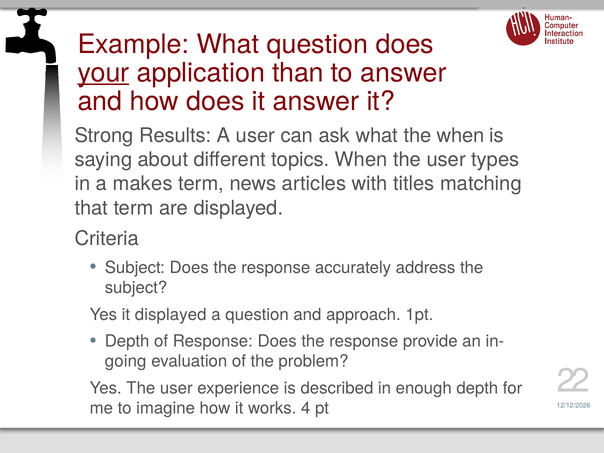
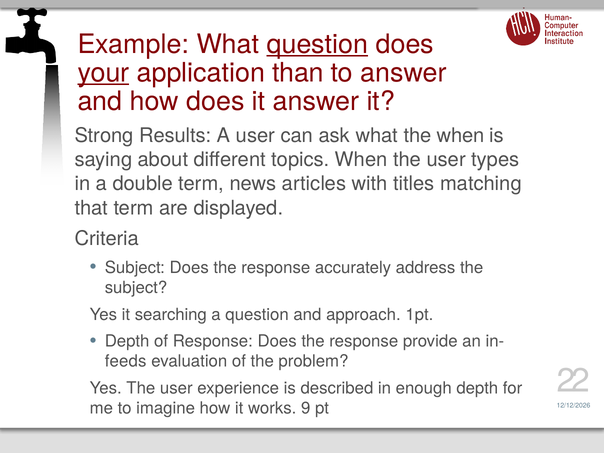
question underline: none -> present (317, 44)
makes: makes -> double (143, 184)
it displayed: displayed -> searching (171, 314)
going: going -> feeds (126, 361)
4: 4 -> 9 (306, 408)
